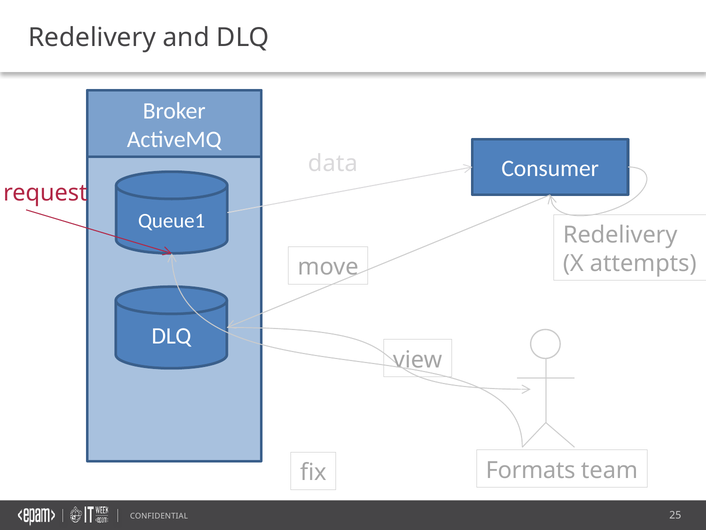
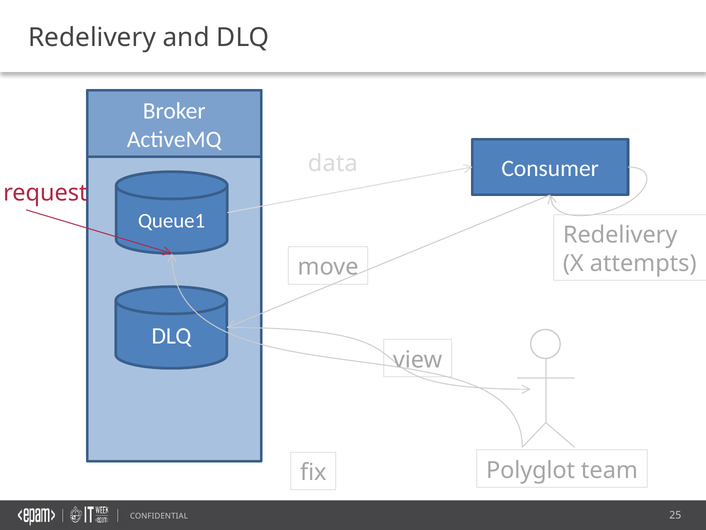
Formats: Formats -> Polyglot (531, 470)
